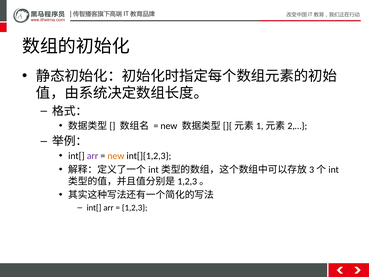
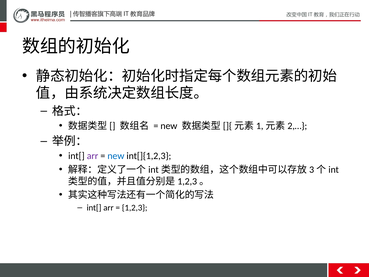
new colour: orange -> blue (116, 156)
